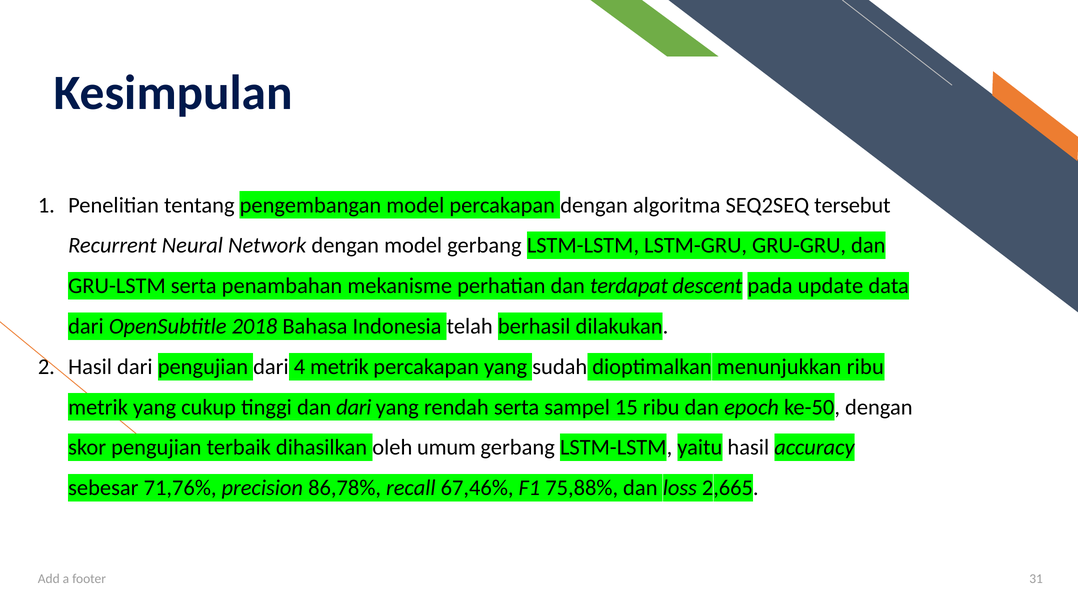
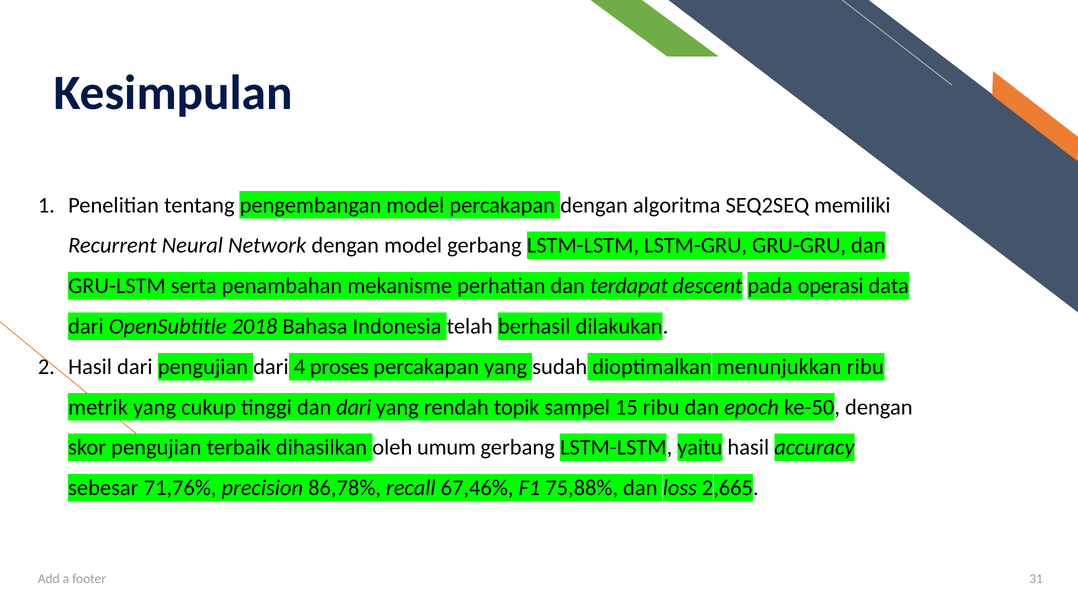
tersebut: tersebut -> memiliki (852, 205)
update: update -> operasi (831, 286)
4 metrik: metrik -> proses (339, 367)
rendah serta: serta -> topik (517, 407)
